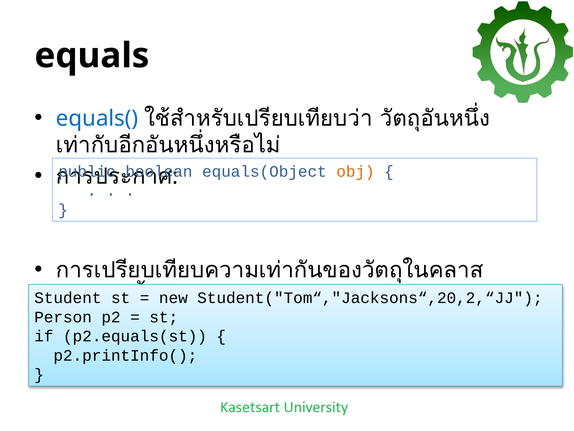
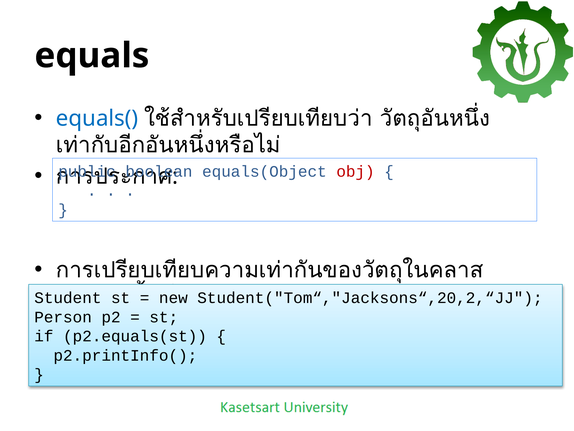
obj colour: orange -> red (355, 171)
